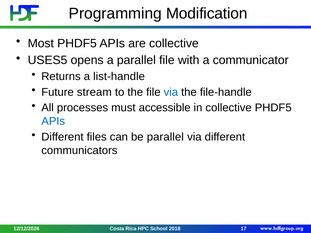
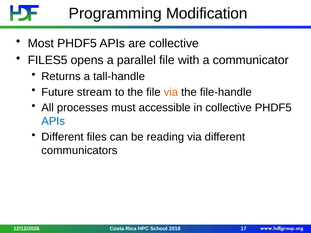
USES5: USES5 -> FILES5 (48, 60)
list-handle: list-handle -> tall-handle (119, 76)
via colour: blue -> orange (171, 92)
be parallel: parallel -> reading (165, 137)
